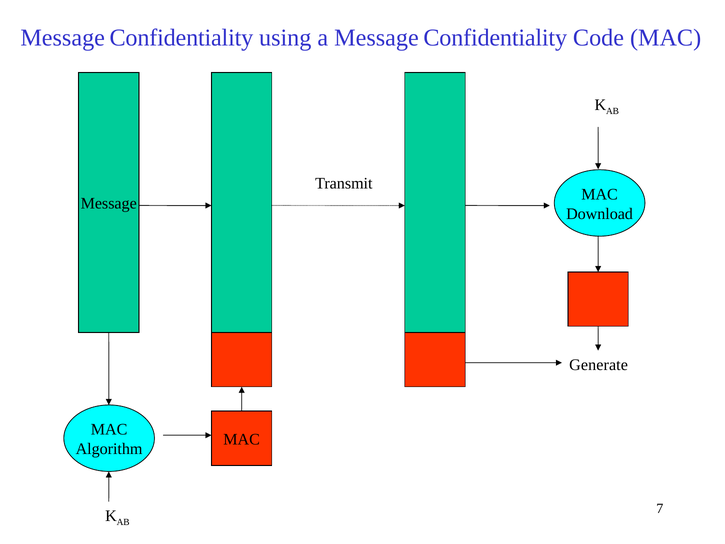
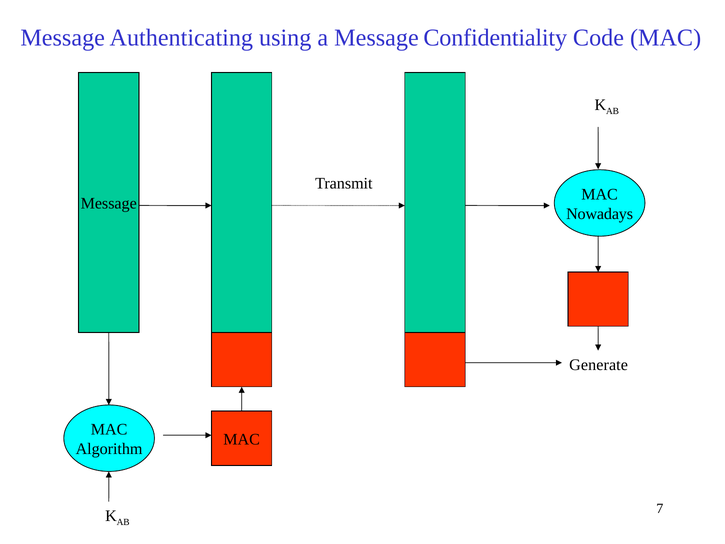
Confidentiality: Confidentiality -> Authenticating (181, 38)
Download: Download -> Nowadays (600, 214)
